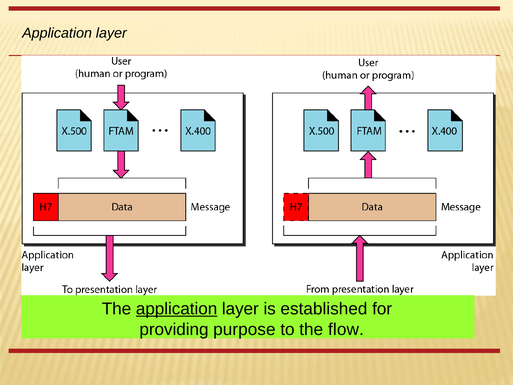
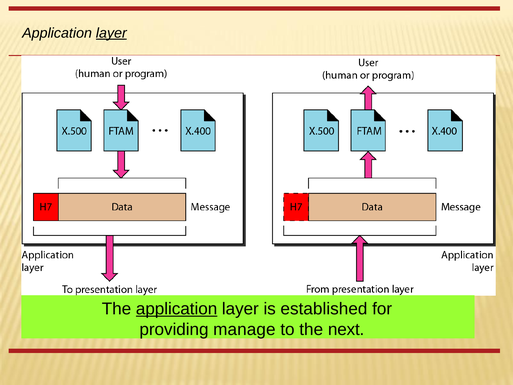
layer underline: none -> present (111, 33)
purpose: purpose -> manage (244, 329)
flow: flow -> next (346, 329)
